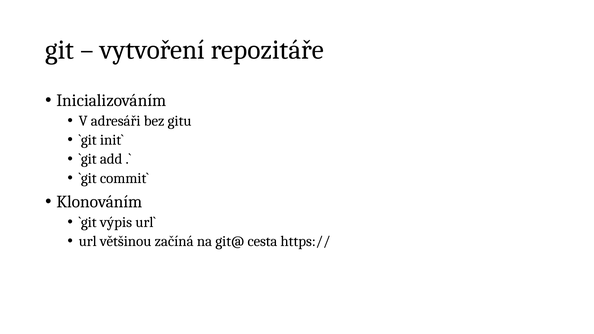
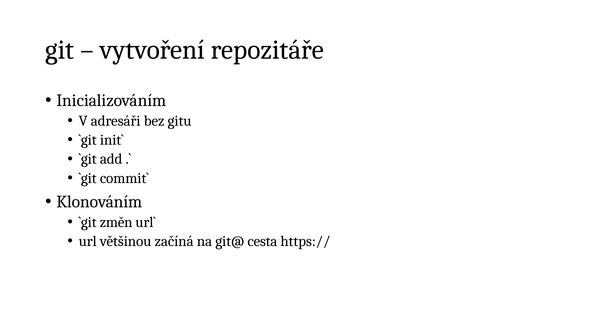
výpis: výpis -> změn (116, 222)
